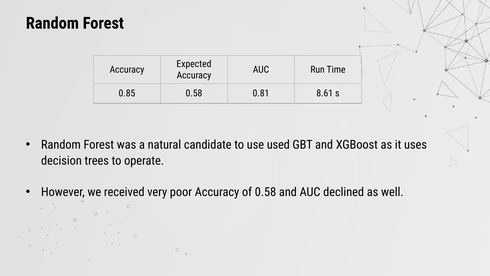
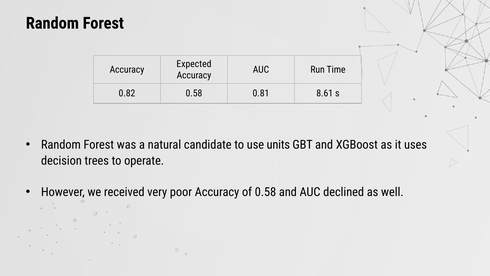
0.85: 0.85 -> 0.82 (127, 93)
used: used -> units (278, 145)
